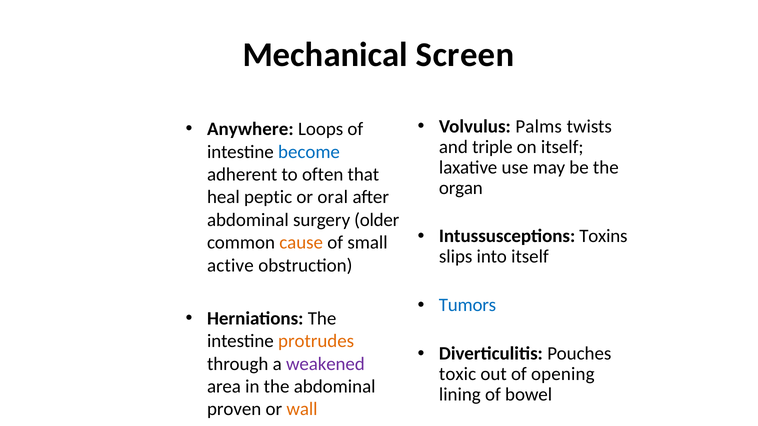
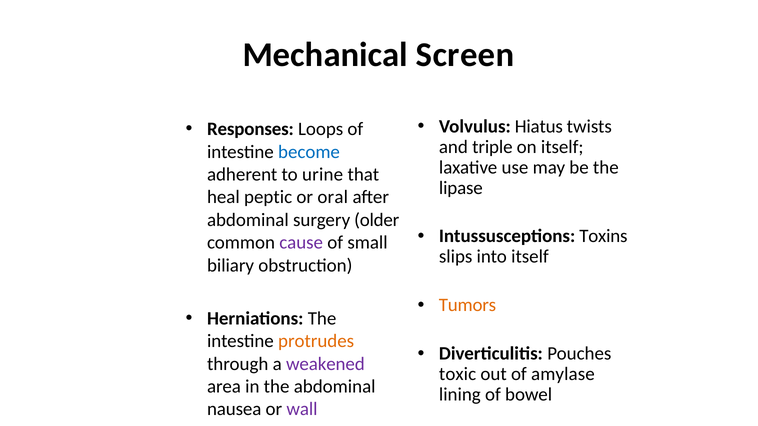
Palms: Palms -> Hiatus (539, 127)
Anywhere: Anywhere -> Responses (250, 129)
often: often -> urine (323, 175)
organ: organ -> lipase (461, 188)
cause colour: orange -> purple (301, 243)
active: active -> biliary (231, 266)
Tumors colour: blue -> orange (467, 305)
opening: opening -> amylase (563, 374)
proven: proven -> nausea (234, 410)
wall colour: orange -> purple (302, 410)
